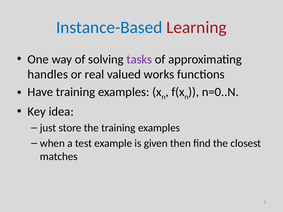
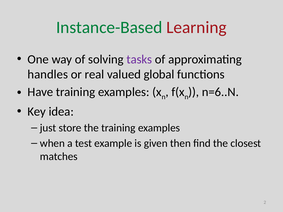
Instance-Based colour: blue -> green (109, 27)
works: works -> global (159, 74)
n=0..N: n=0..N -> n=6..N (220, 92)
